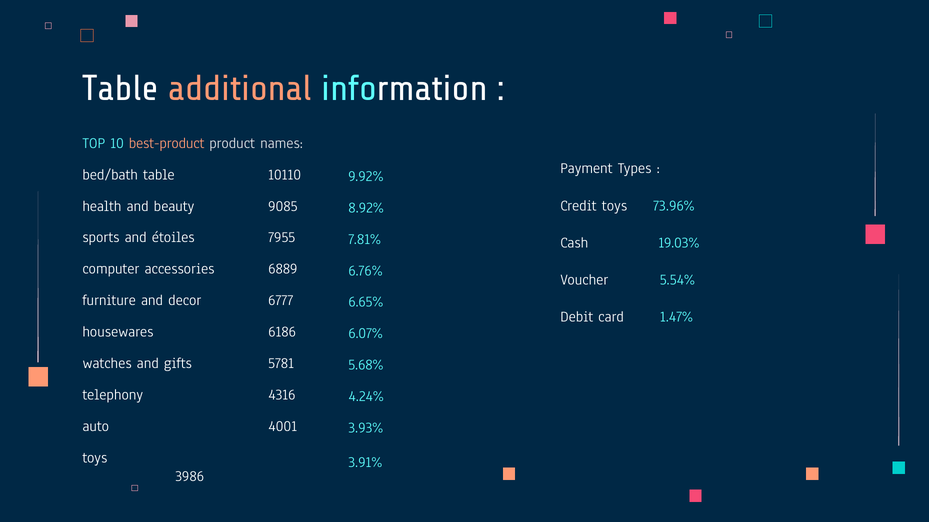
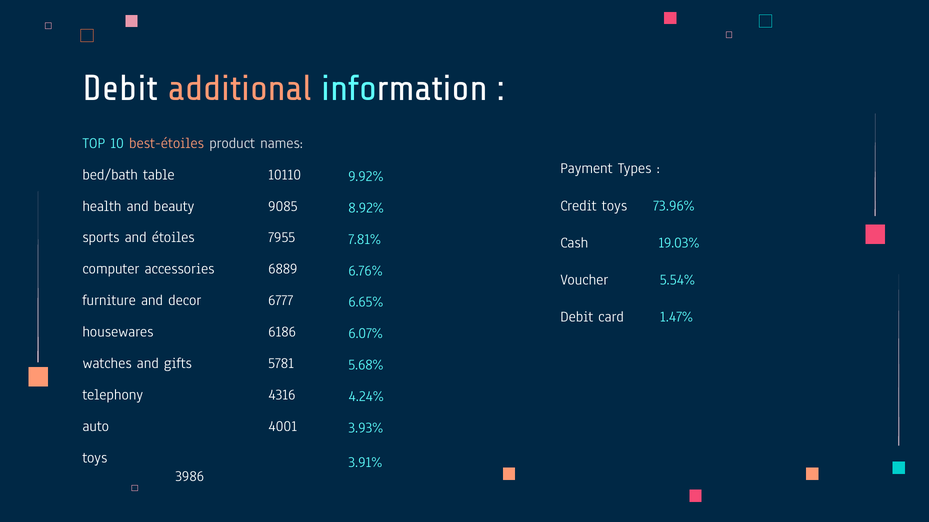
Table: Table -> Debit (120, 88)
best-product: best-product -> best-étoiles (166, 143)
